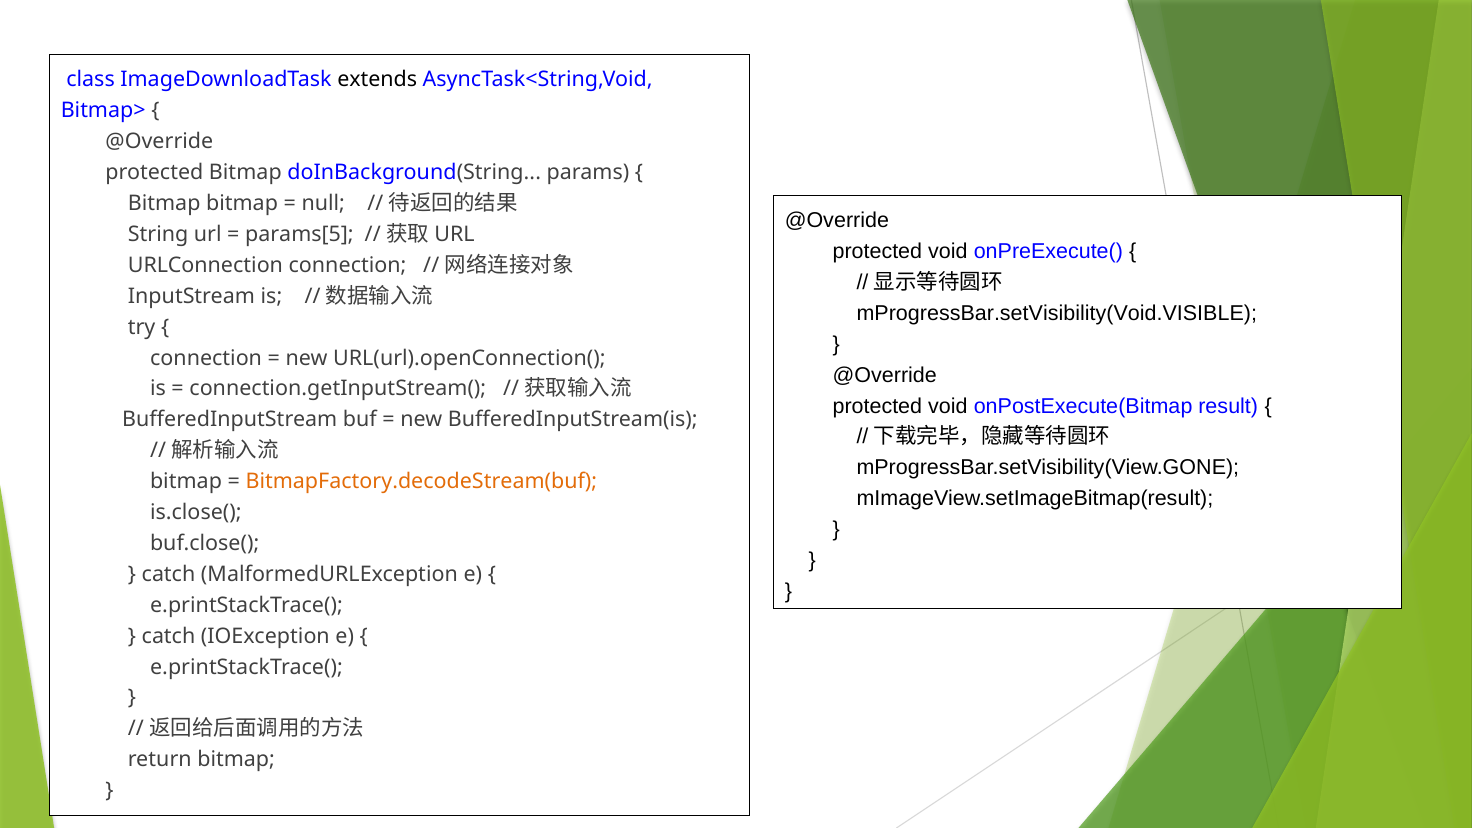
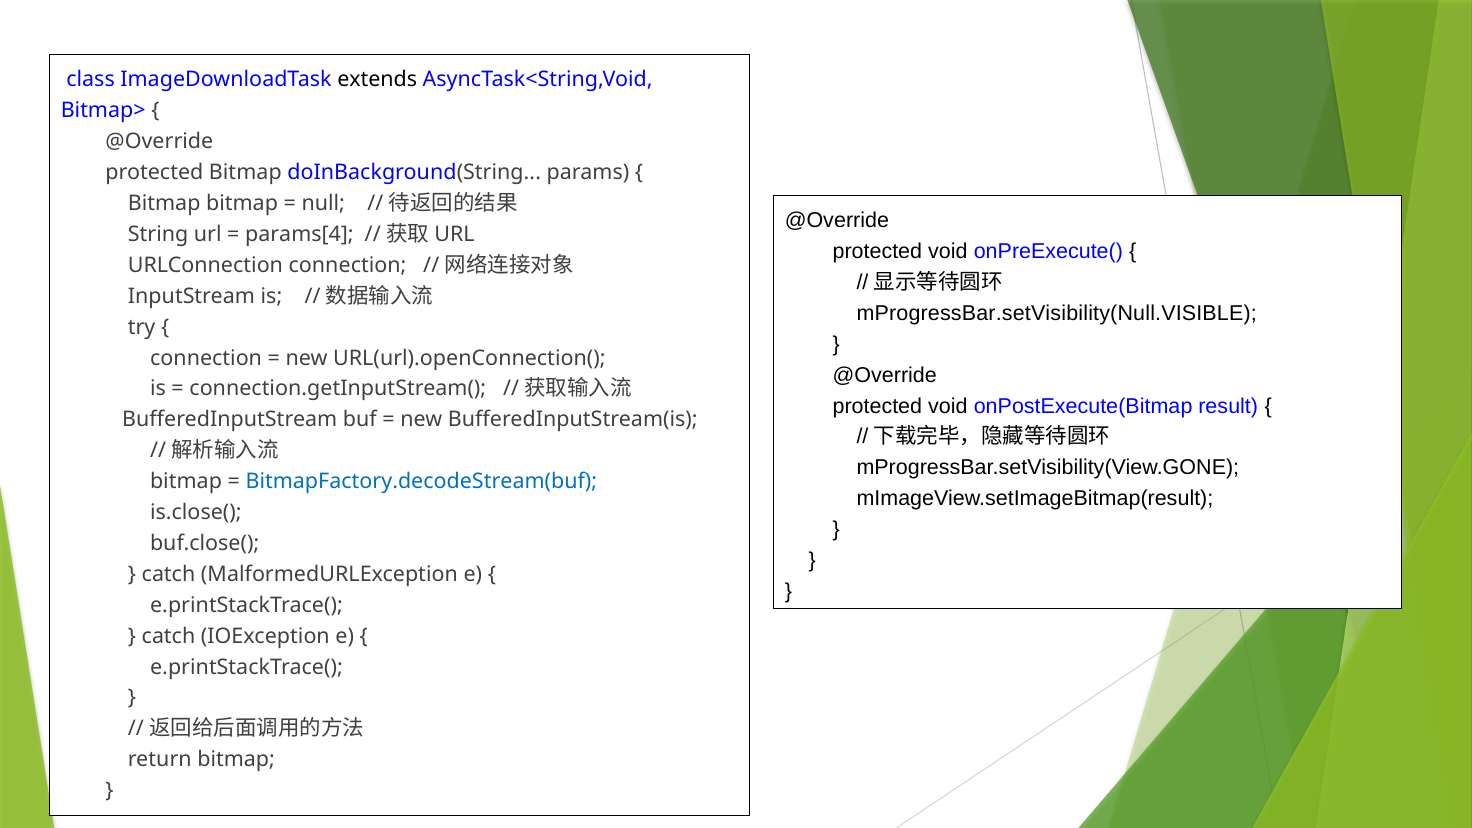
params[5: params[5 -> params[4 (299, 234)
mProgressBar.setVisibility(Void.VISIBLE: mProgressBar.setVisibility(Void.VISIBLE -> mProgressBar.setVisibility(Null.VISIBLE (1057, 313)
BitmapFactory.decodeStream(buf colour: orange -> blue (421, 482)
